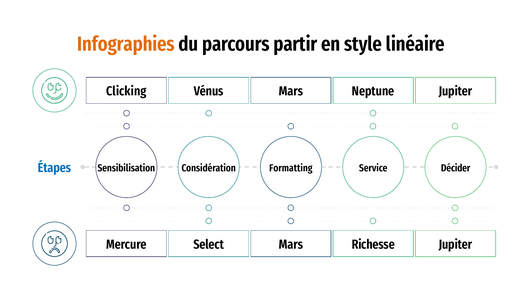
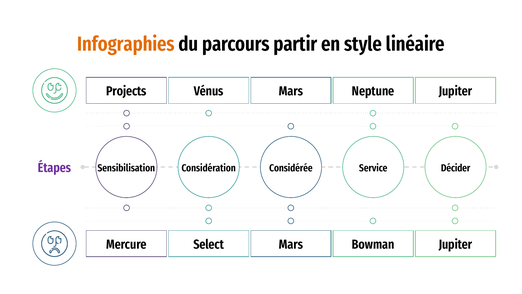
Clicking: Clicking -> Projects (126, 91)
Étapes colour: blue -> purple (55, 168)
Formatting: Formatting -> Considérée (291, 168)
Richesse: Richesse -> Bowman (373, 244)
